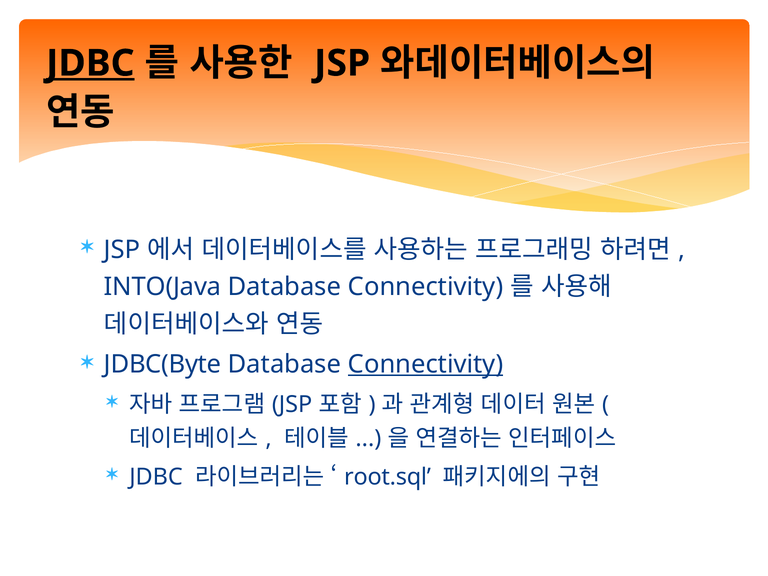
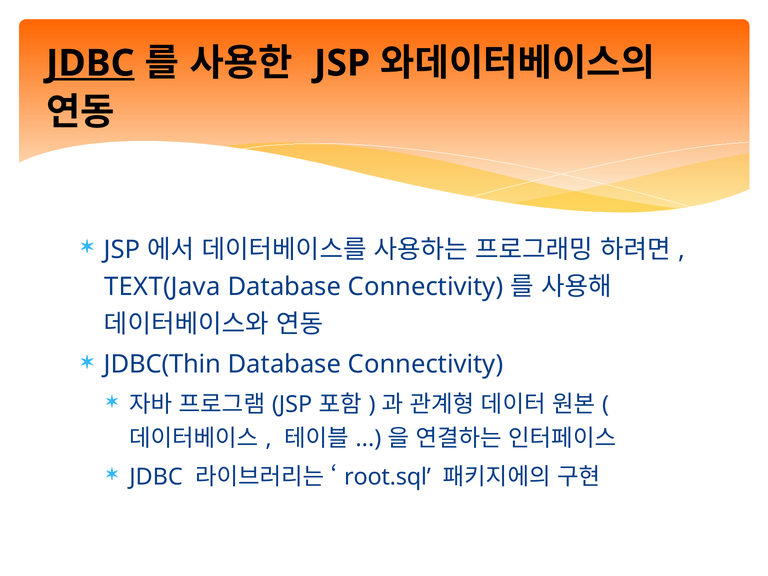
INTO(Java: INTO(Java -> TEXT(Java (162, 287)
JDBC(Byte: JDBC(Byte -> JDBC(Thin (163, 364)
Connectivity underline: present -> none (426, 364)
